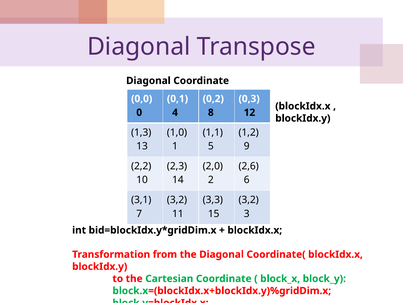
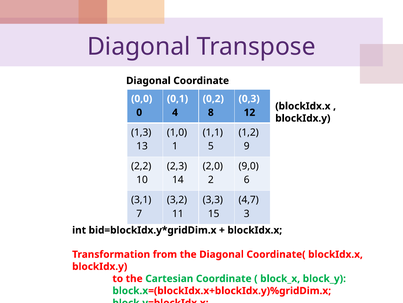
2,6: 2,6 -> 9,0 (249, 166)
3,2: 3,2 -> 4,7 (249, 199)
